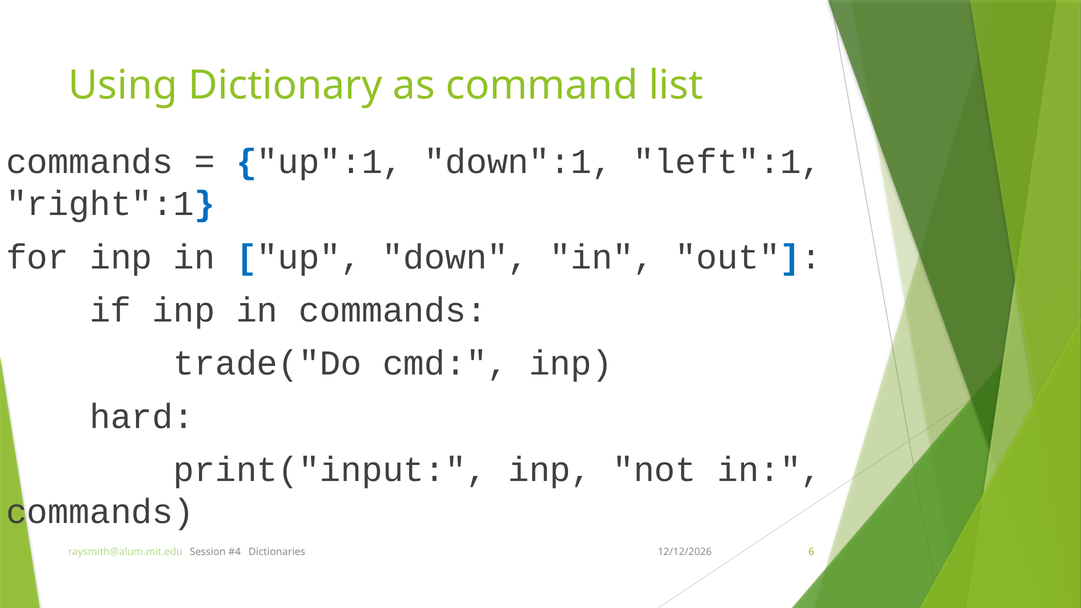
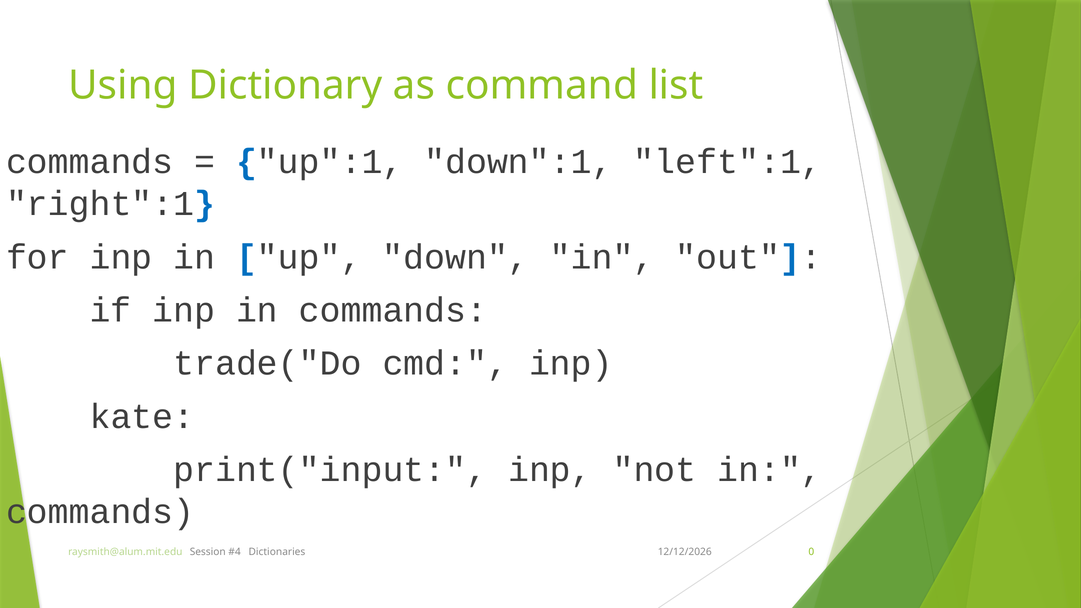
hard: hard -> kate (142, 417)
6: 6 -> 0 (811, 552)
